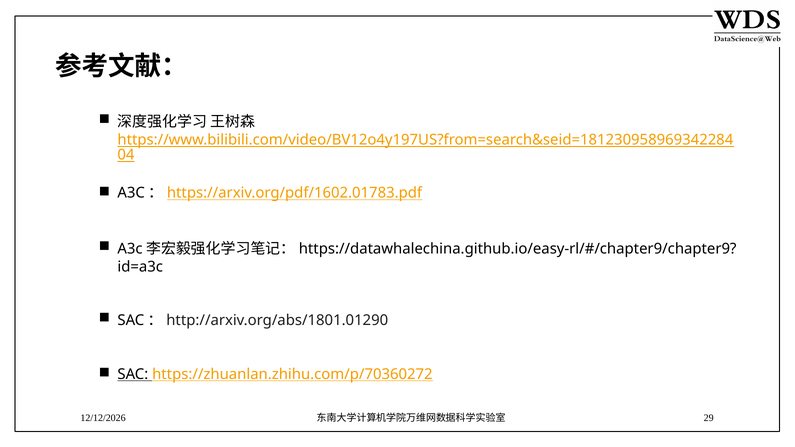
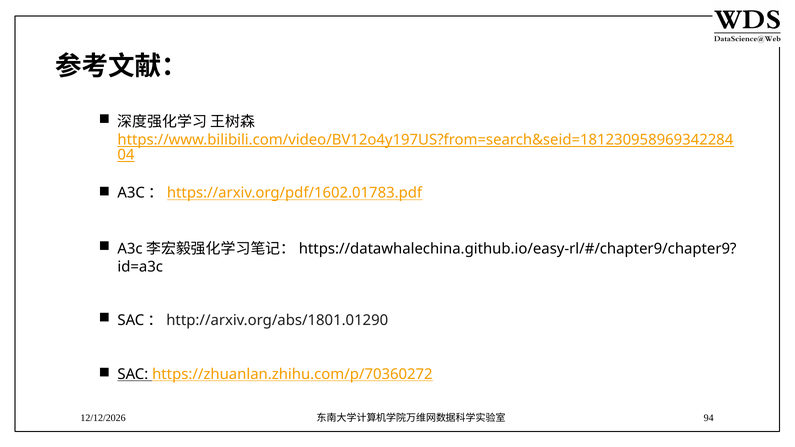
29: 29 -> 94 (709, 418)
